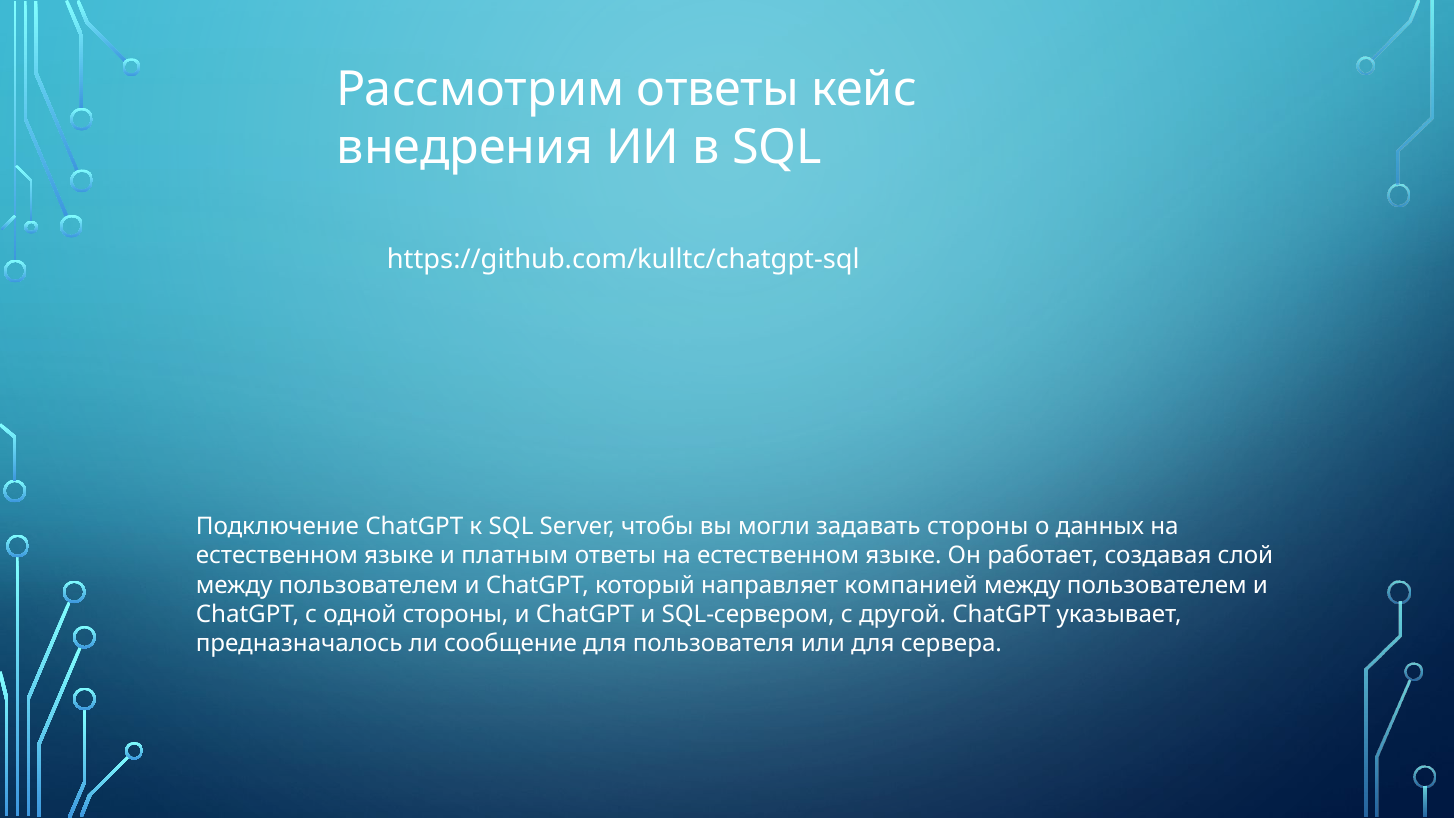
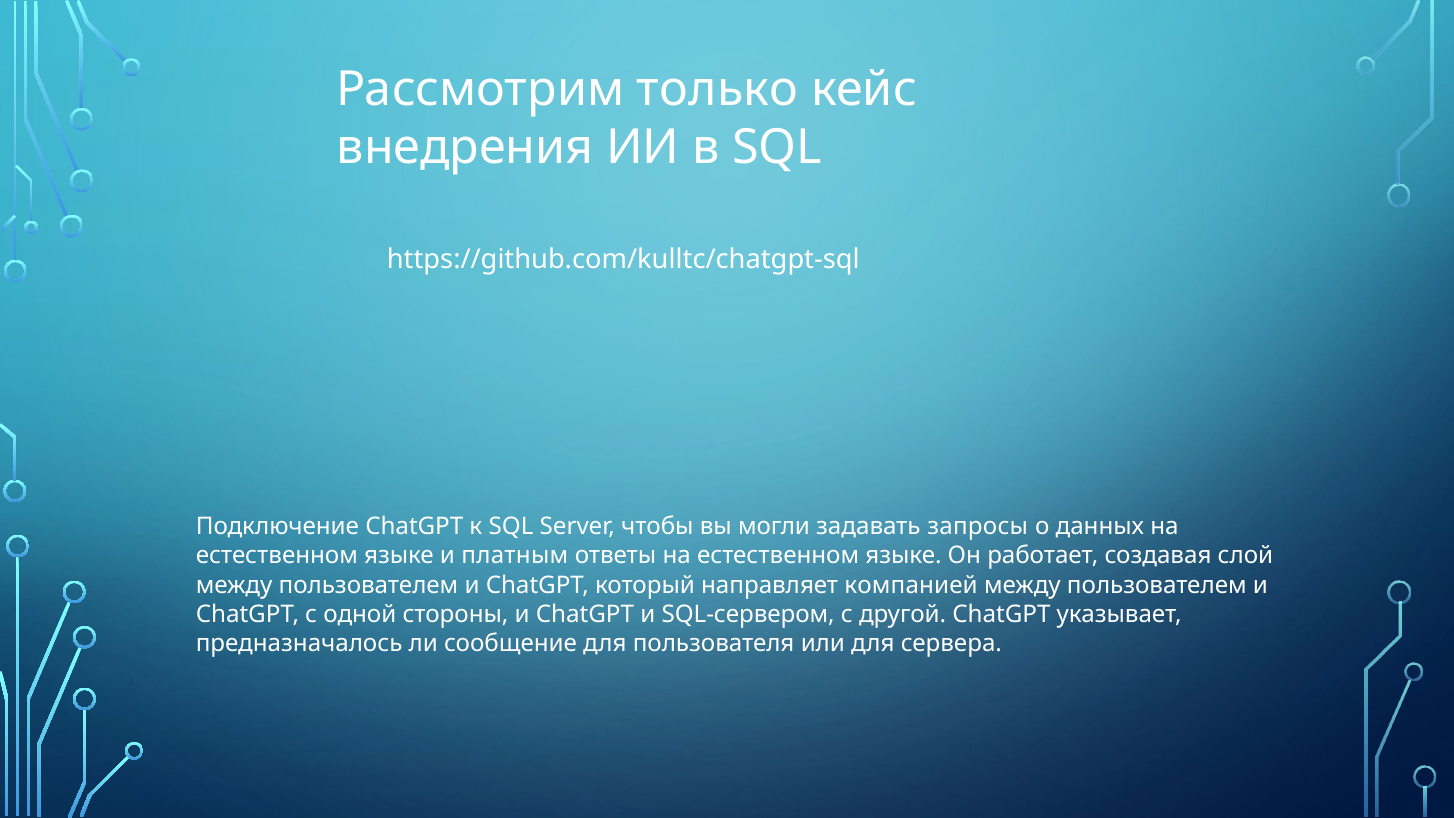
Рассмотрим ответы: ответы -> только (718, 89)
задавать стороны: стороны -> запросы (978, 527)
